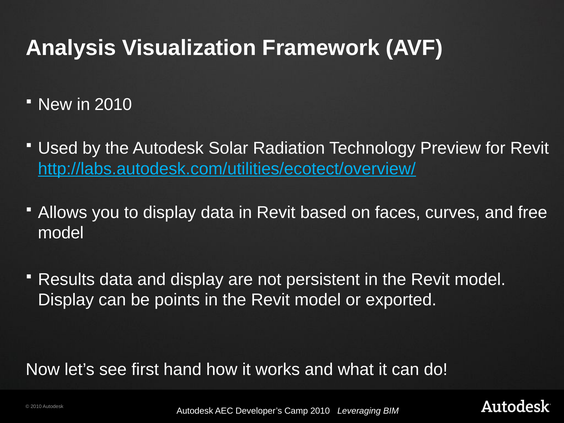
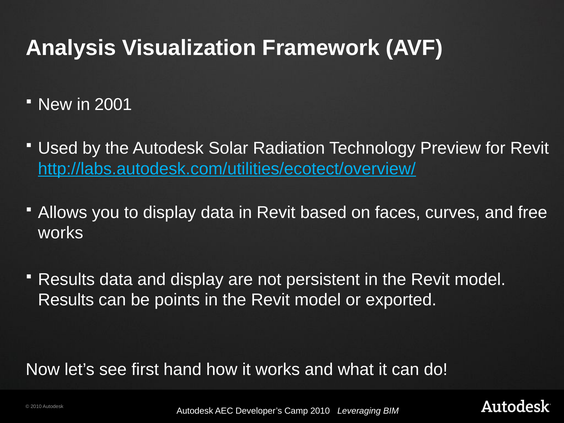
in 2010: 2010 -> 2001 (113, 104)
model: model -> works (61, 233)
Display: Display -> Results (66, 300)
